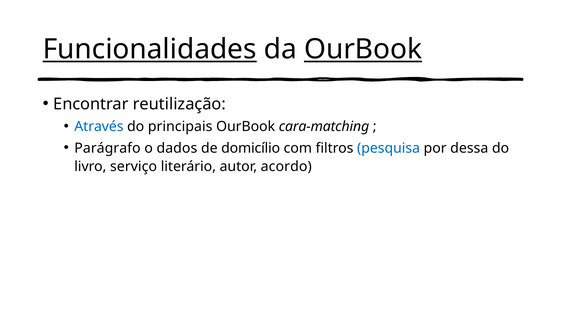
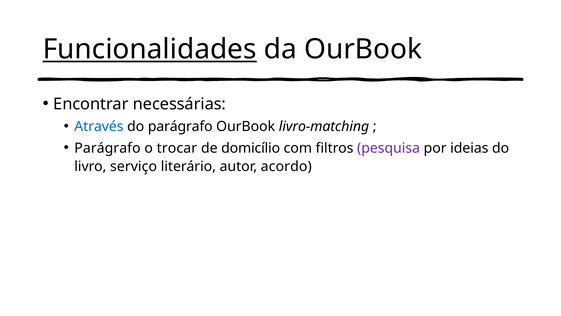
OurBook underline: present -> none (363, 49)
reutilização: reutilização -> necessárias (179, 104)
do principais: principais -> parágrafo (180, 126)
cara-matching: cara-matching -> livro-matching (324, 126)
dados: dados -> trocar (177, 148)
pesquisa colour: blue -> purple (389, 148)
dessa: dessa -> ideias (469, 148)
